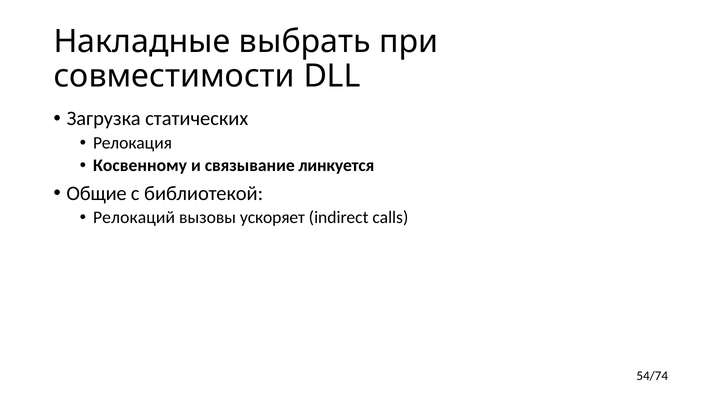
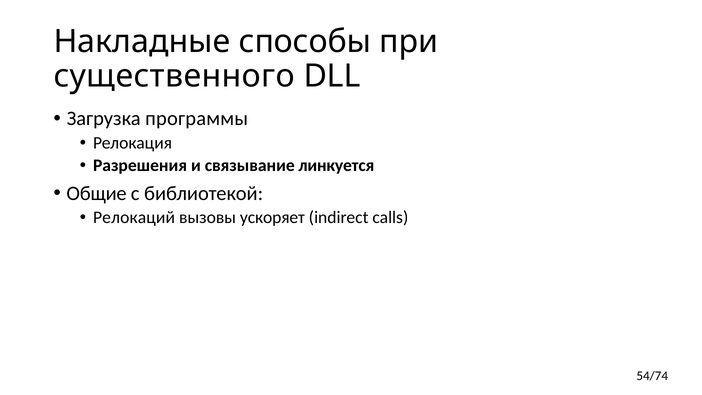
выбрать: выбрать -> способы (305, 42)
совместимости: совместимости -> существенного (174, 76)
статических: статических -> программы (197, 119)
Косвенному: Косвенному -> Разрешения (140, 165)
